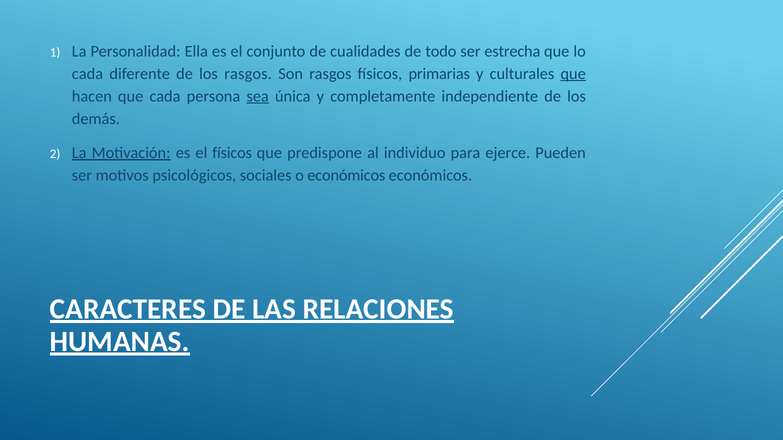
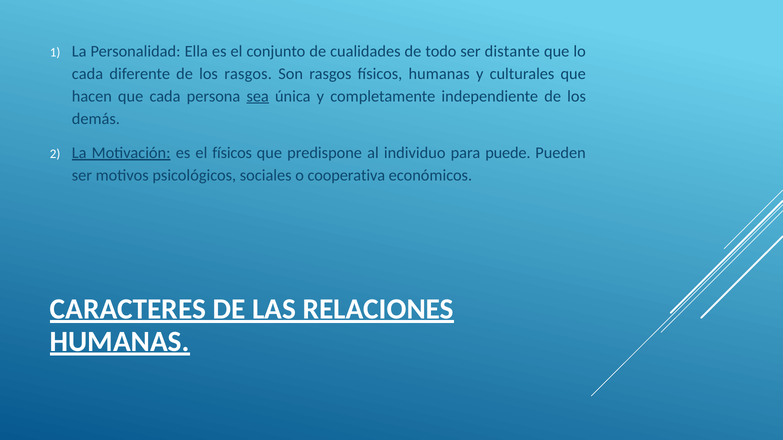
estrecha: estrecha -> distante (512, 51)
físicos primarias: primarias -> humanas (439, 74)
que underline: present -> none (573, 74)
ejerce: ejerce -> puede (508, 153)
o económicos: económicos -> cooperativa (346, 175)
